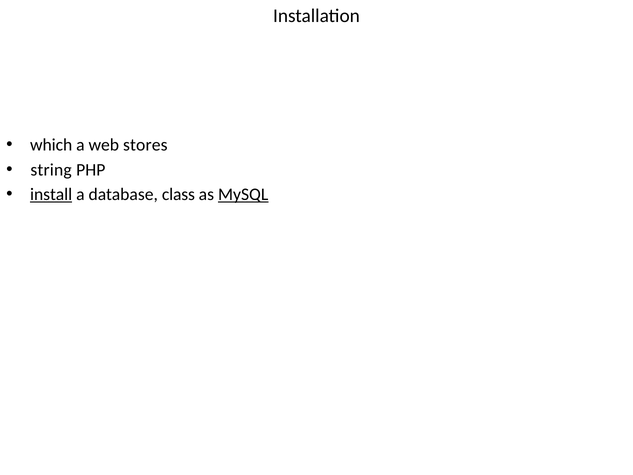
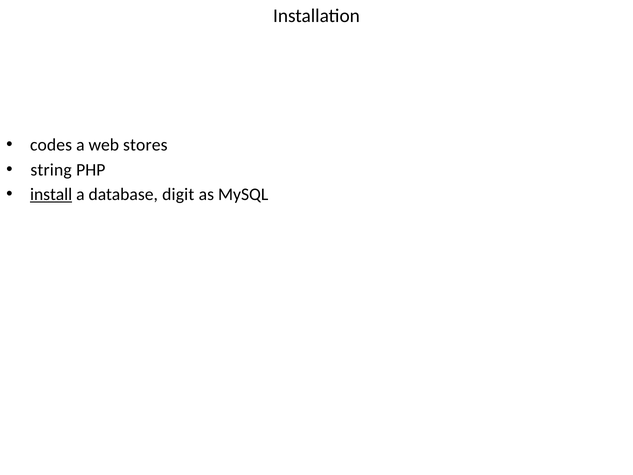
which: which -> codes (51, 145)
class: class -> digit (178, 194)
MySQL underline: present -> none (243, 194)
